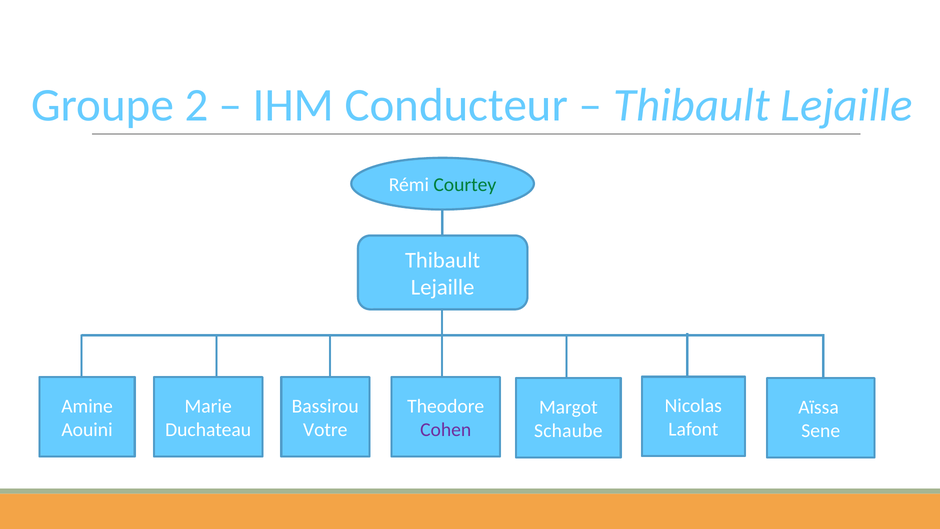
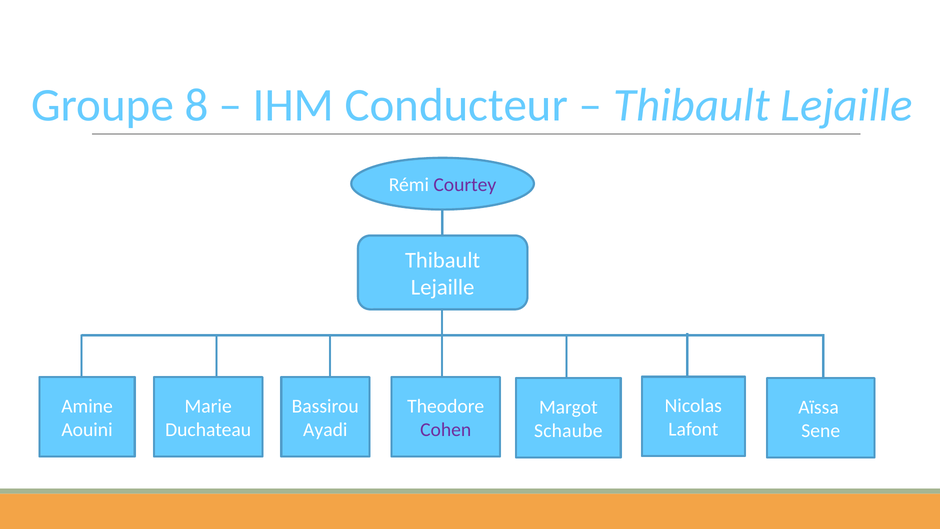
2: 2 -> 8 (196, 105)
Courtey colour: green -> purple (465, 185)
Votre: Votre -> Ayadi (325, 430)
